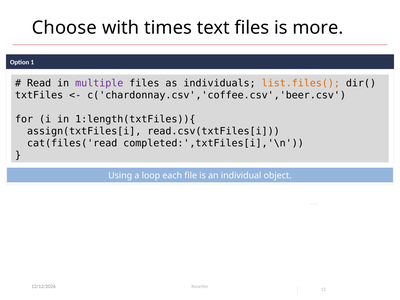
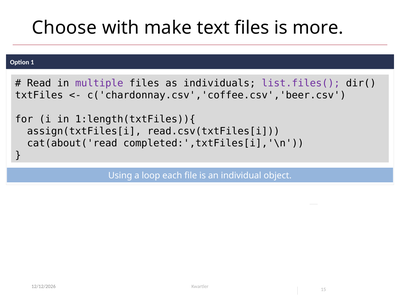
times: times -> make (168, 28)
list.files( colour: orange -> purple (301, 83)
cat(files('read: cat(files('read -> cat(about('read (72, 143)
